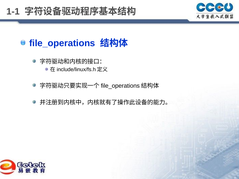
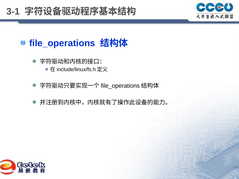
1-1: 1-1 -> 3-1 (13, 12)
